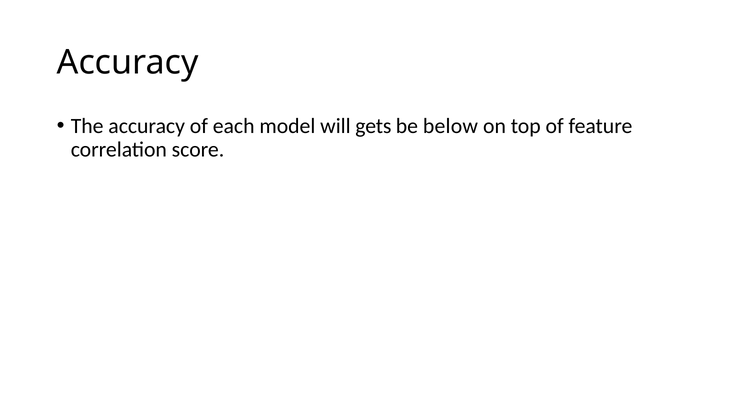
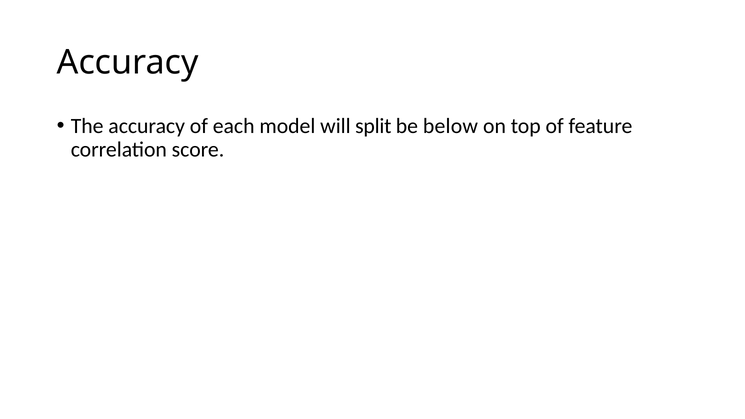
gets: gets -> split (373, 126)
